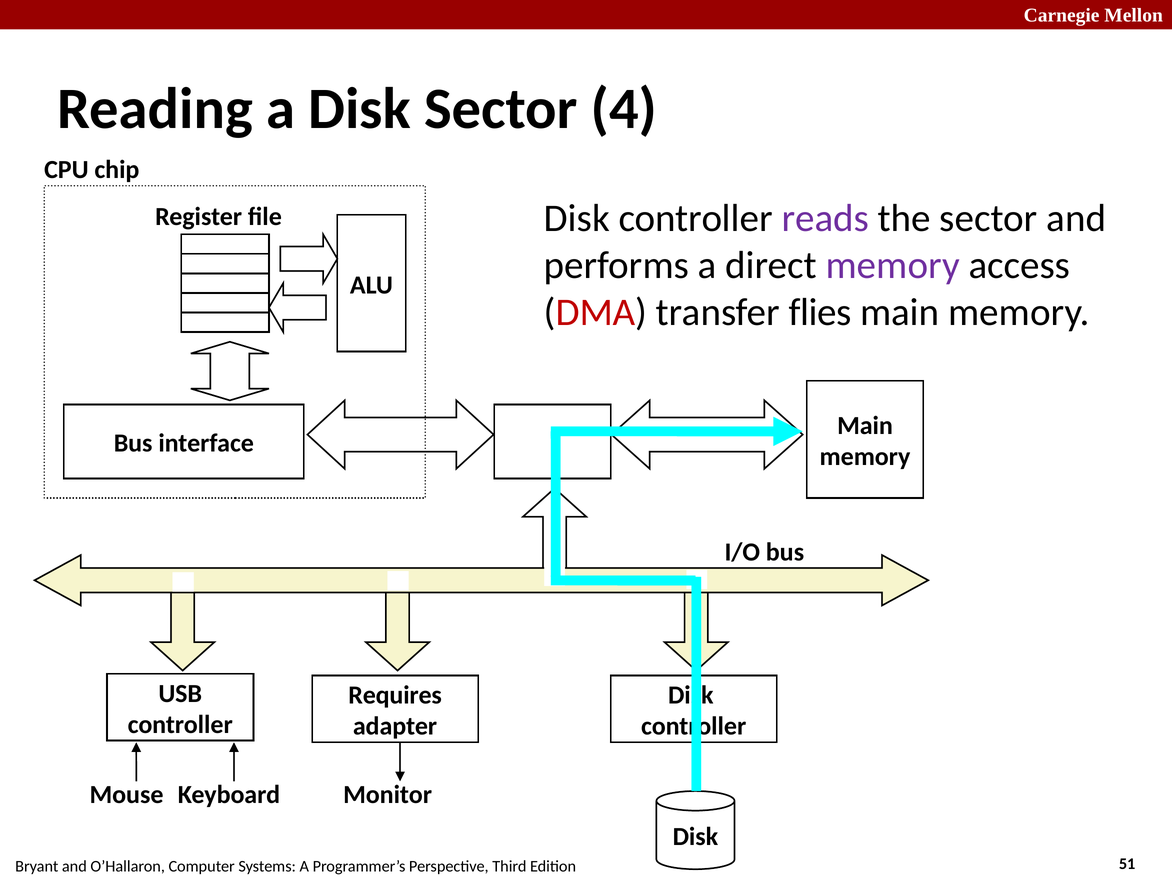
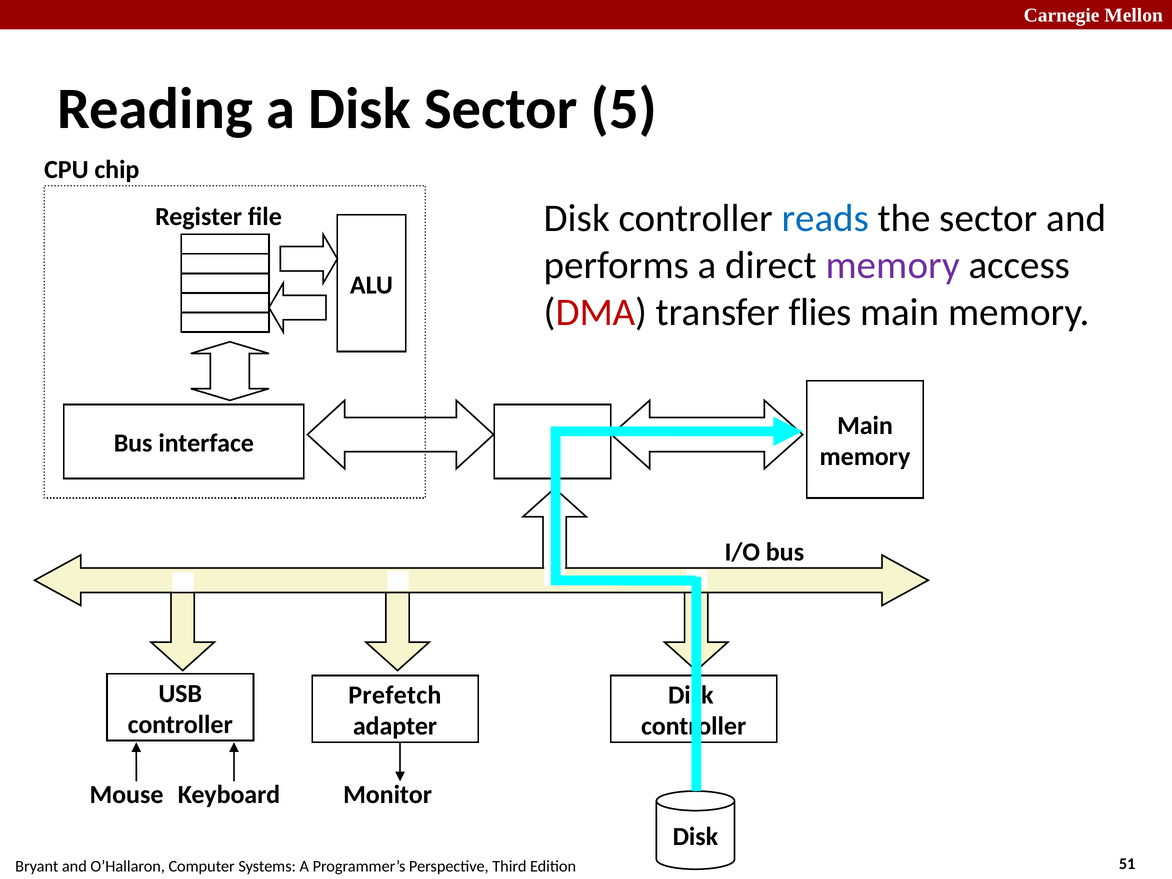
4: 4 -> 5 (624, 109)
reads colour: purple -> blue (825, 218)
Requires: Requires -> Prefetch (395, 695)
